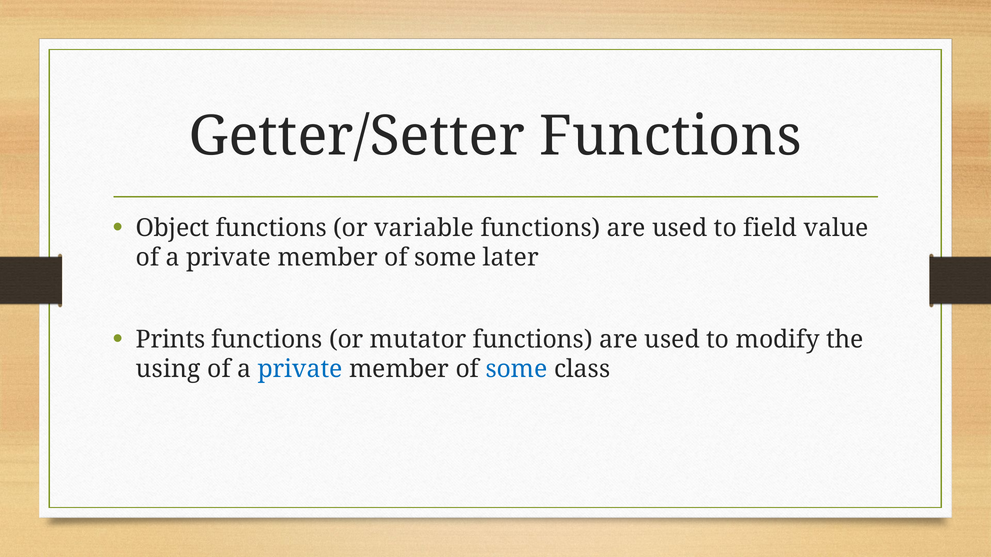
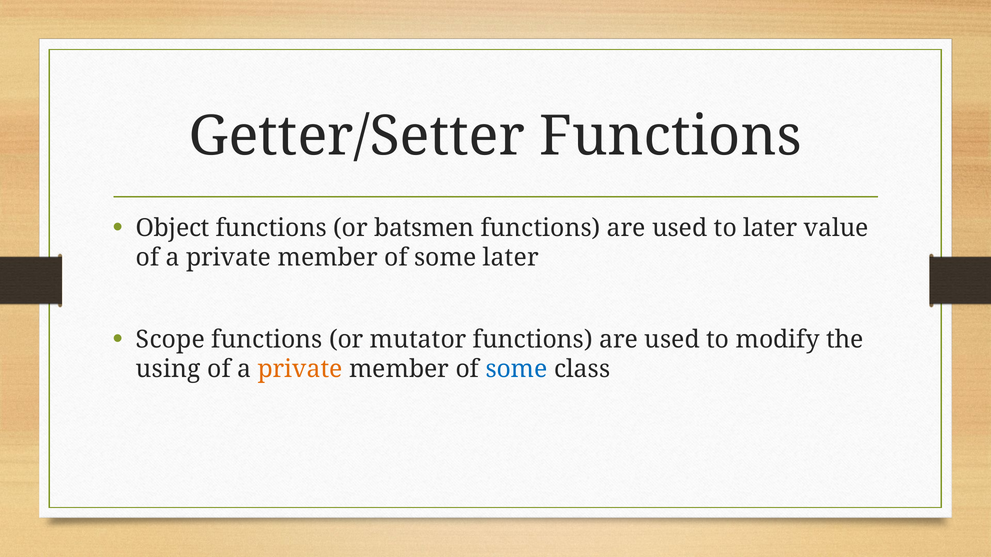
variable: variable -> batsmen (424, 228)
to field: field -> later (770, 228)
Prints: Prints -> Scope (170, 340)
private colour: blue -> orange (300, 369)
